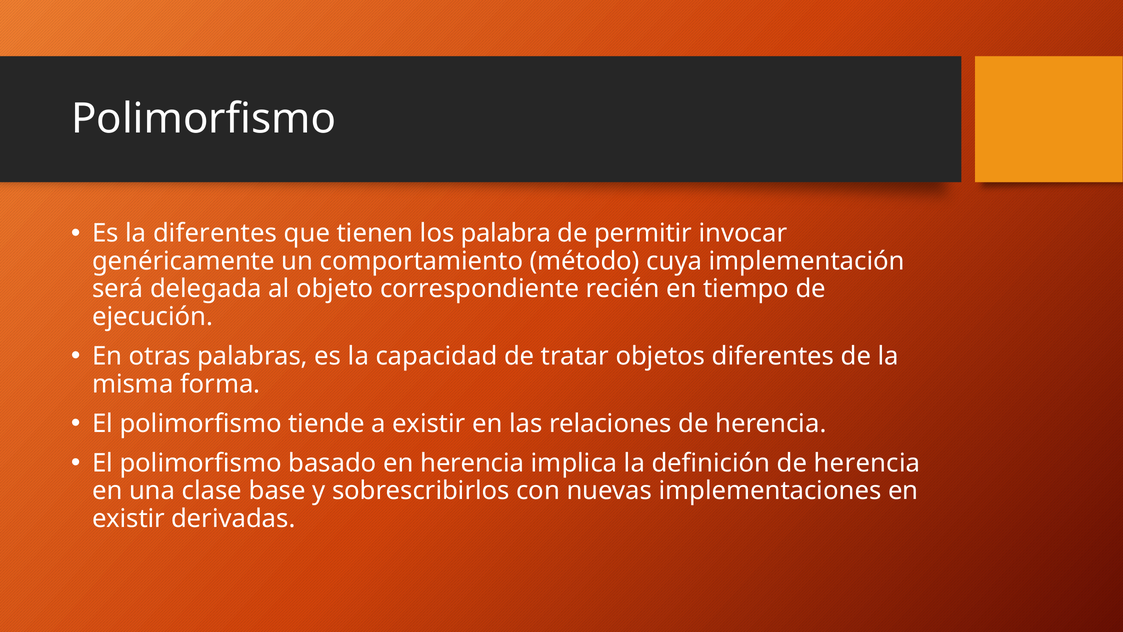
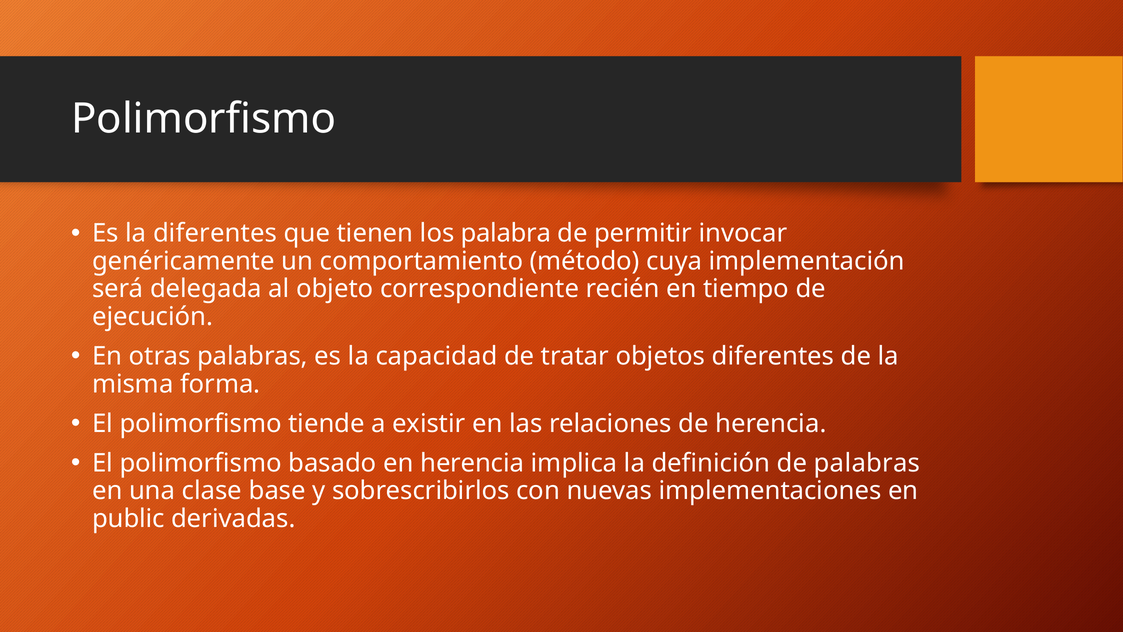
definición de herencia: herencia -> palabras (867, 463)
existir: existir -> public (128, 518)
